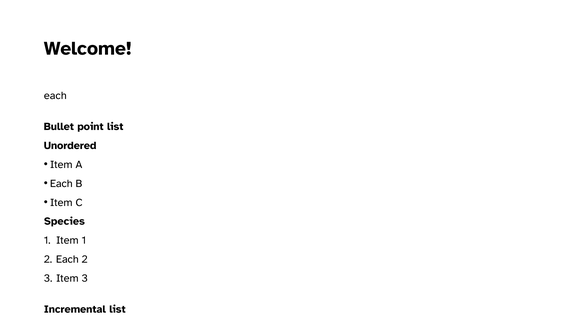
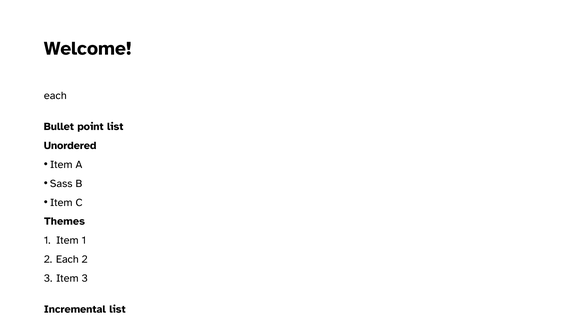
Each: Each -> Sass (61, 183)
Species: Species -> Themes (65, 221)
